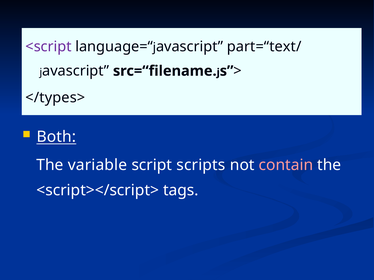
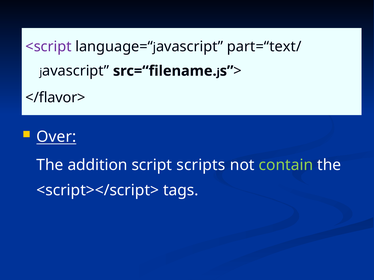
</types>: </types> -> </flavor> (55, 98)
Both: Both -> Over (56, 137)
variable: variable -> addition (98, 165)
contain colour: pink -> light green (286, 165)
